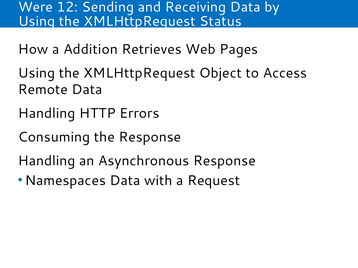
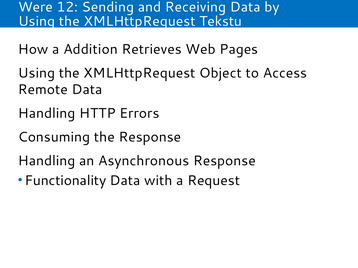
Status: Status -> Tekstu (221, 21)
Namespaces: Namespaces -> Functionality (65, 181)
